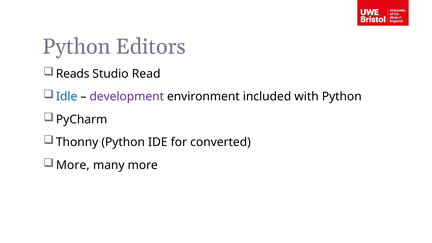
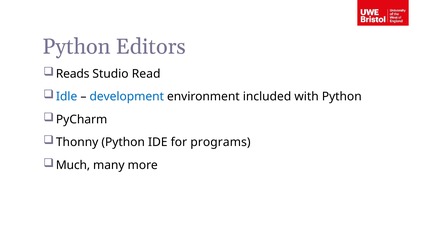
development colour: purple -> blue (127, 97)
converted: converted -> programs (220, 142)
More: More -> Much (73, 165)
